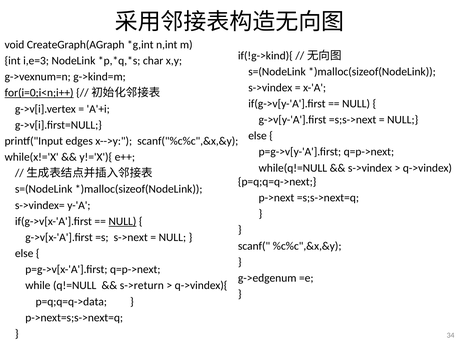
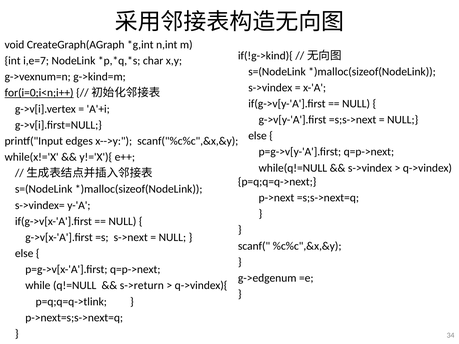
i,e=3: i,e=3 -> i,e=7 (36, 61)
NULL underline: present -> none (122, 221)
p=q;q=q->data: p=q;q=q->data -> p=q;q=q->tlink (71, 302)
